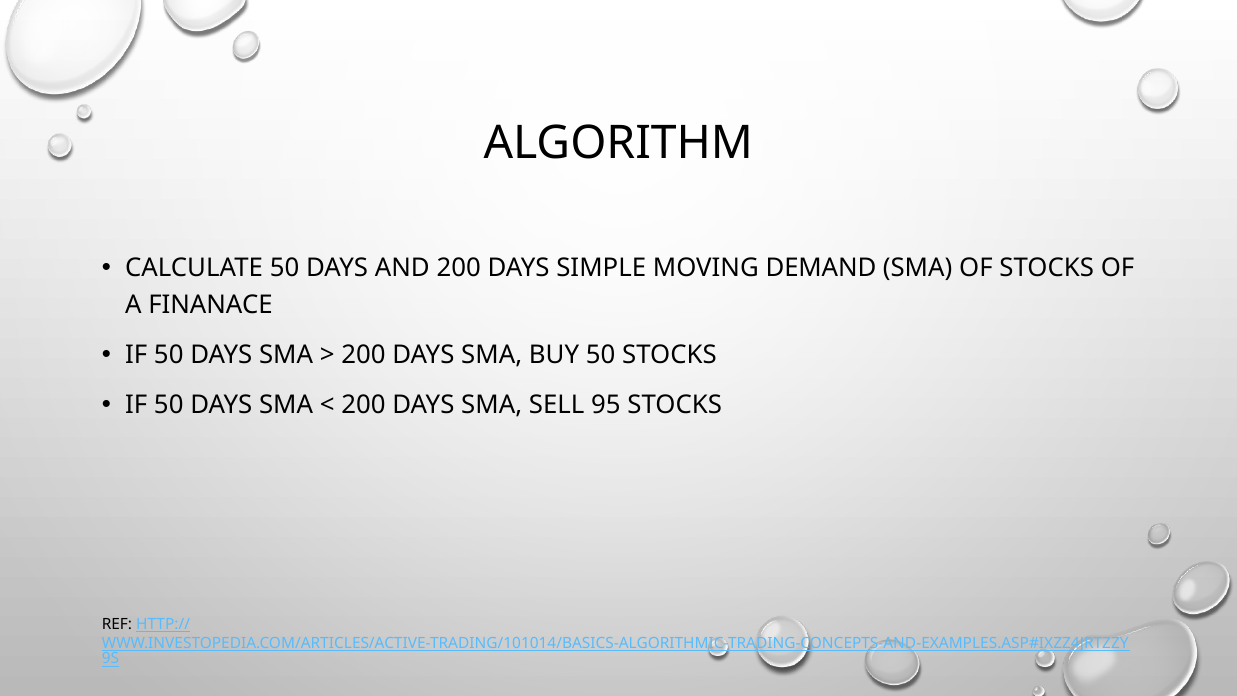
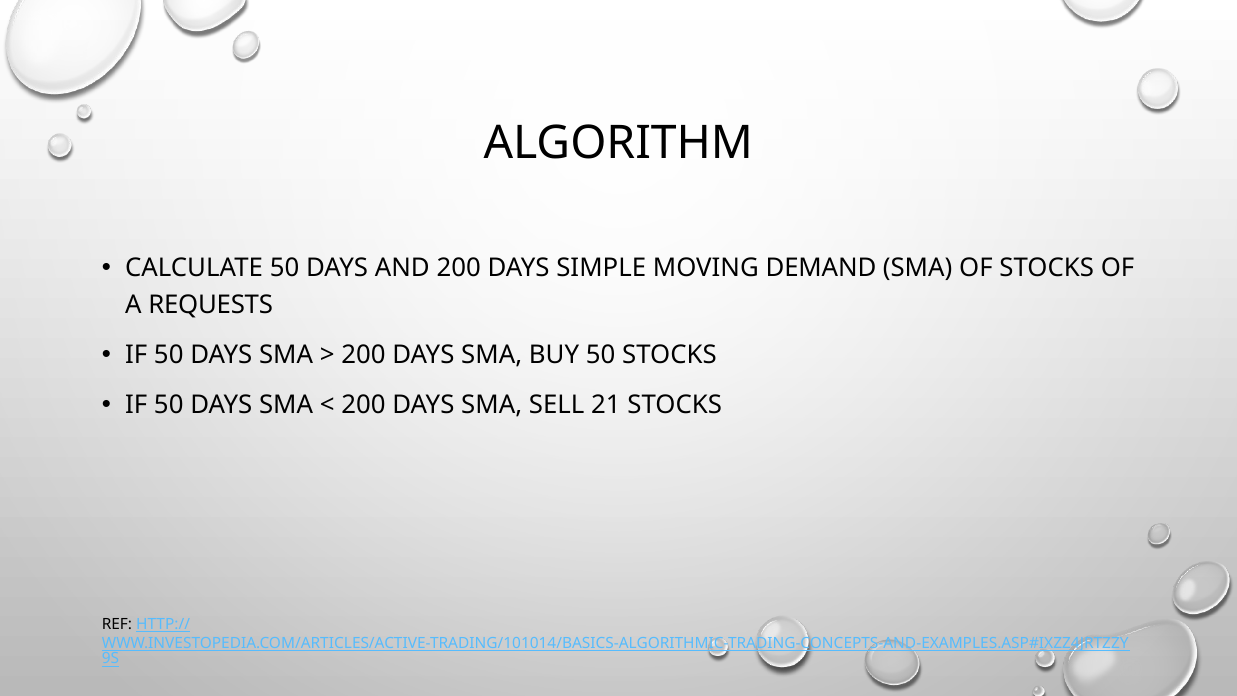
FINANACE: FINANACE -> REQUESTS (211, 305)
95: 95 -> 21 (606, 405)
